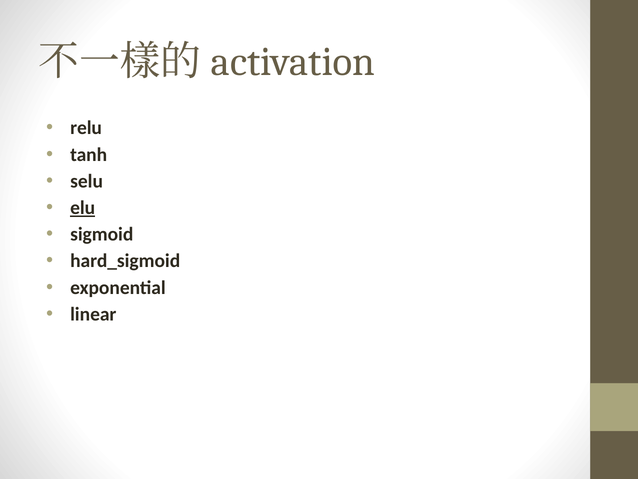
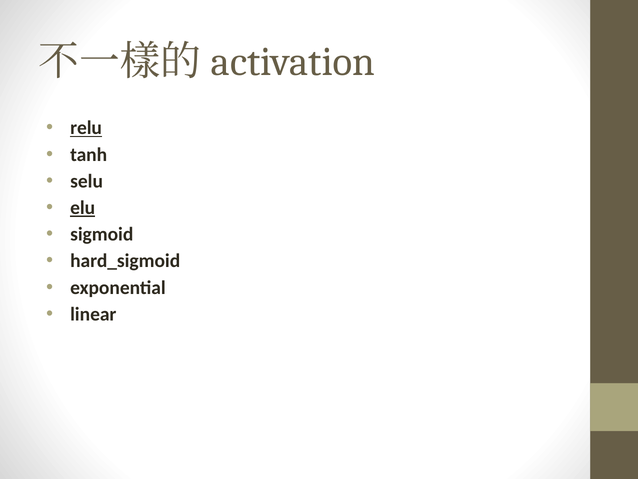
relu underline: none -> present (86, 128)
